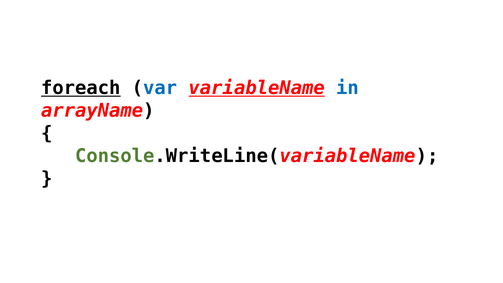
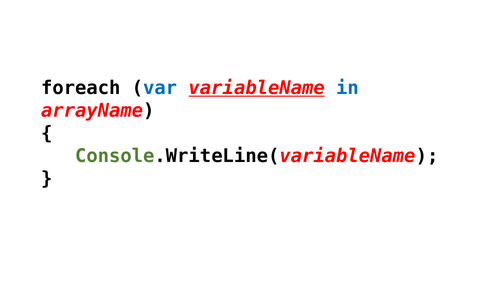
foreach underline: present -> none (81, 88)
